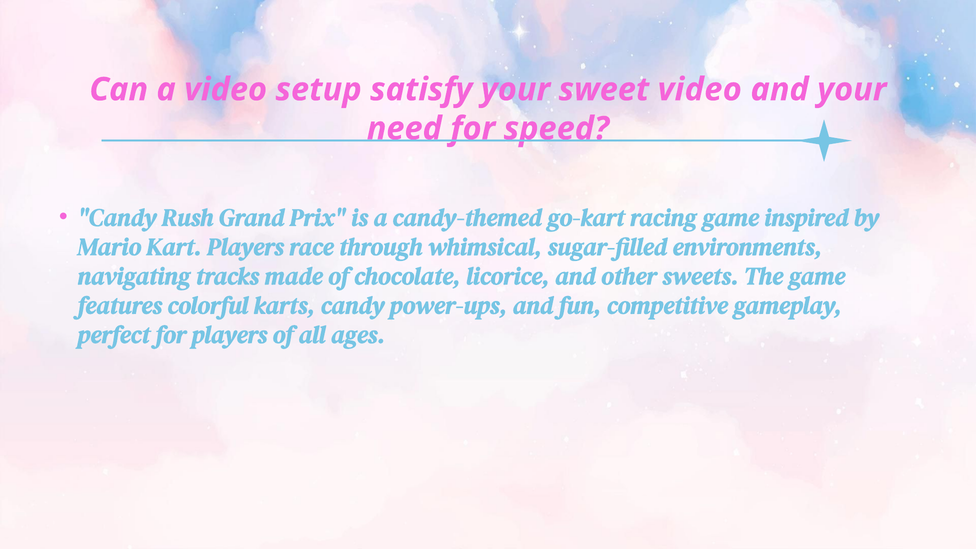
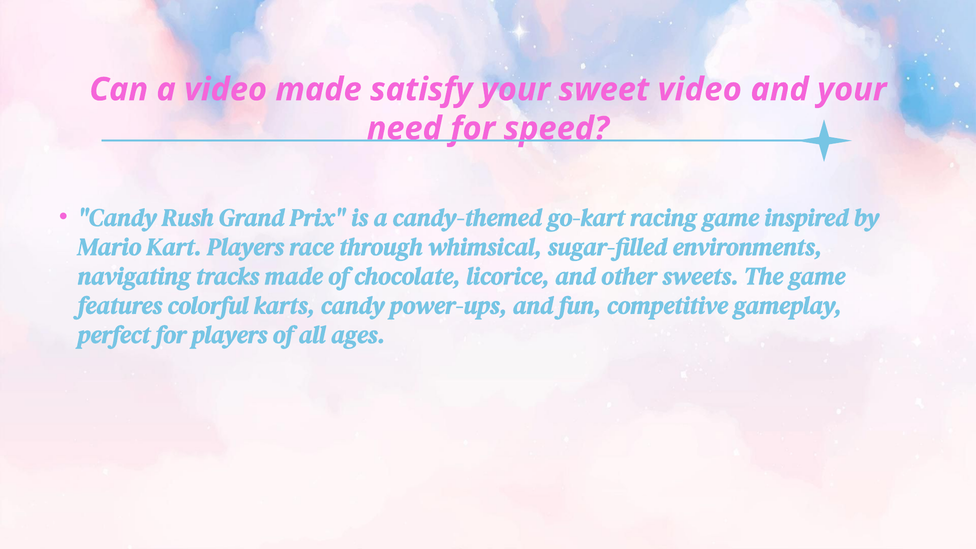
video setup: setup -> made (319, 90)
